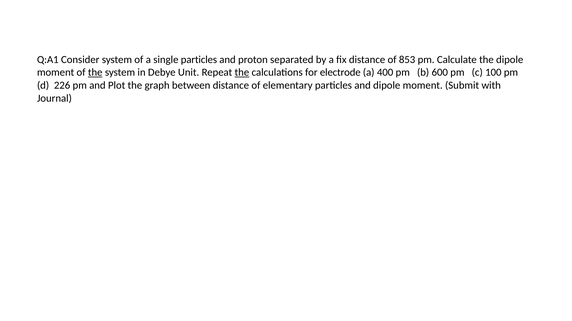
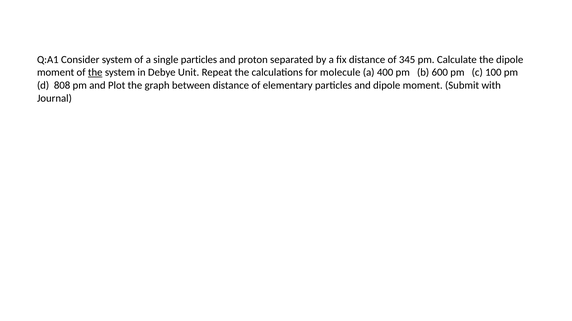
853: 853 -> 345 (407, 60)
the underline: present -> none (242, 73)
electrode: electrode -> molecule (340, 73)
226: 226 -> 808 (62, 86)
